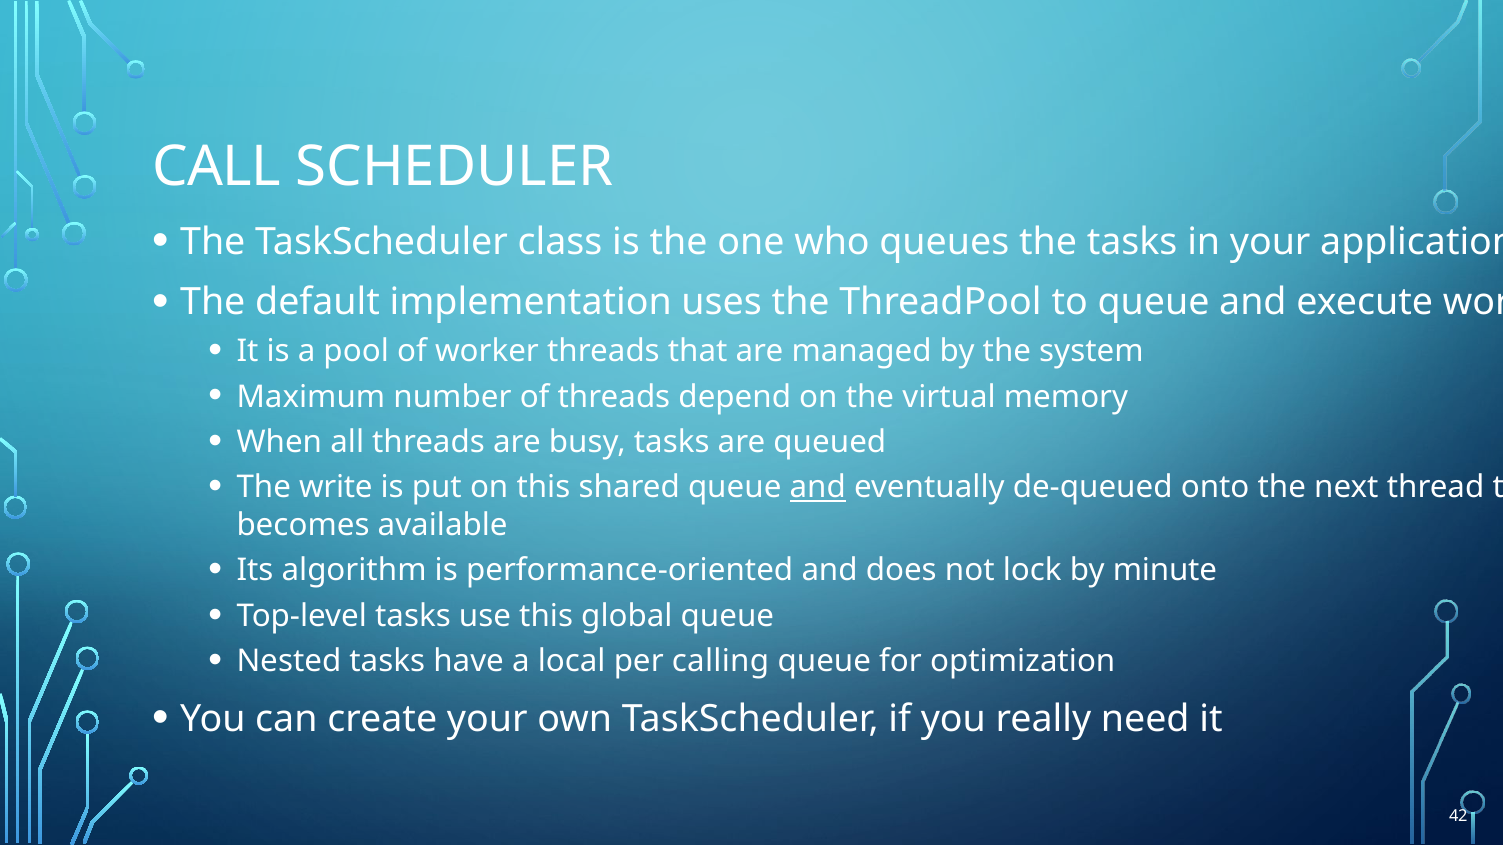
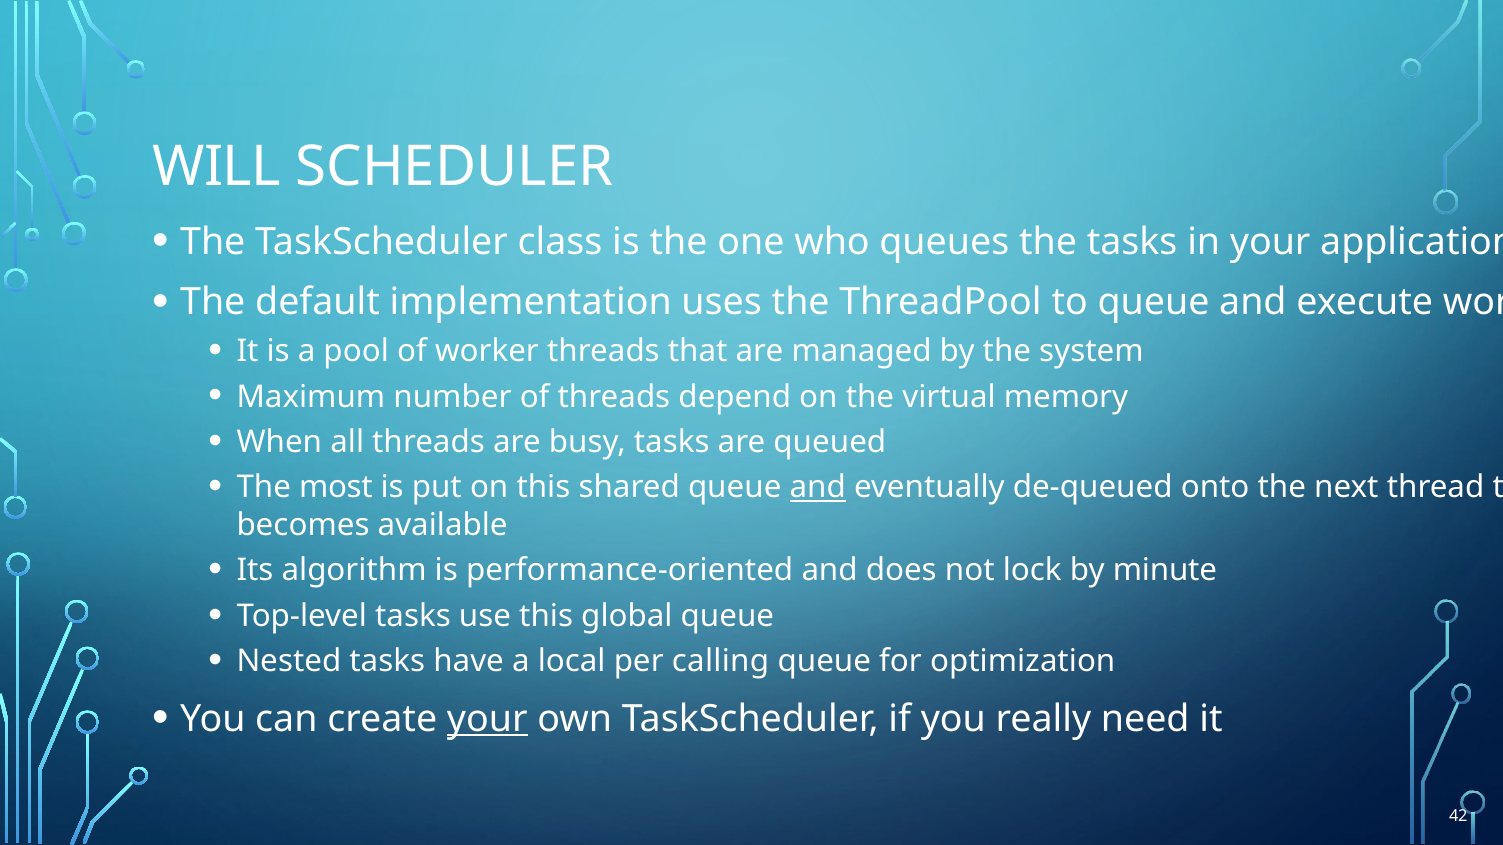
CALL: CALL -> WILL (217, 167)
write: write -> most (336, 488)
your underline: none -> present (487, 719)
